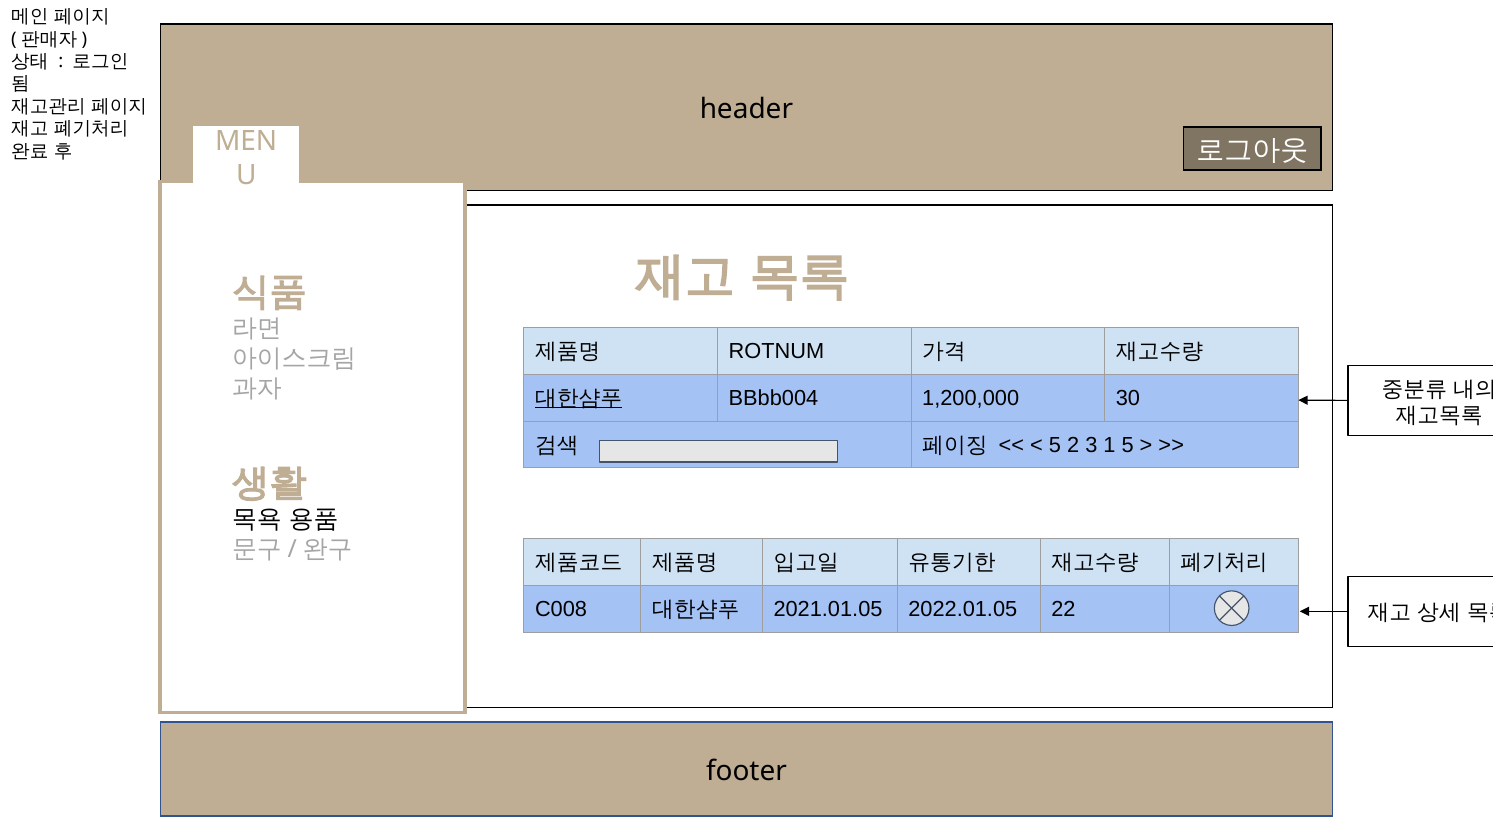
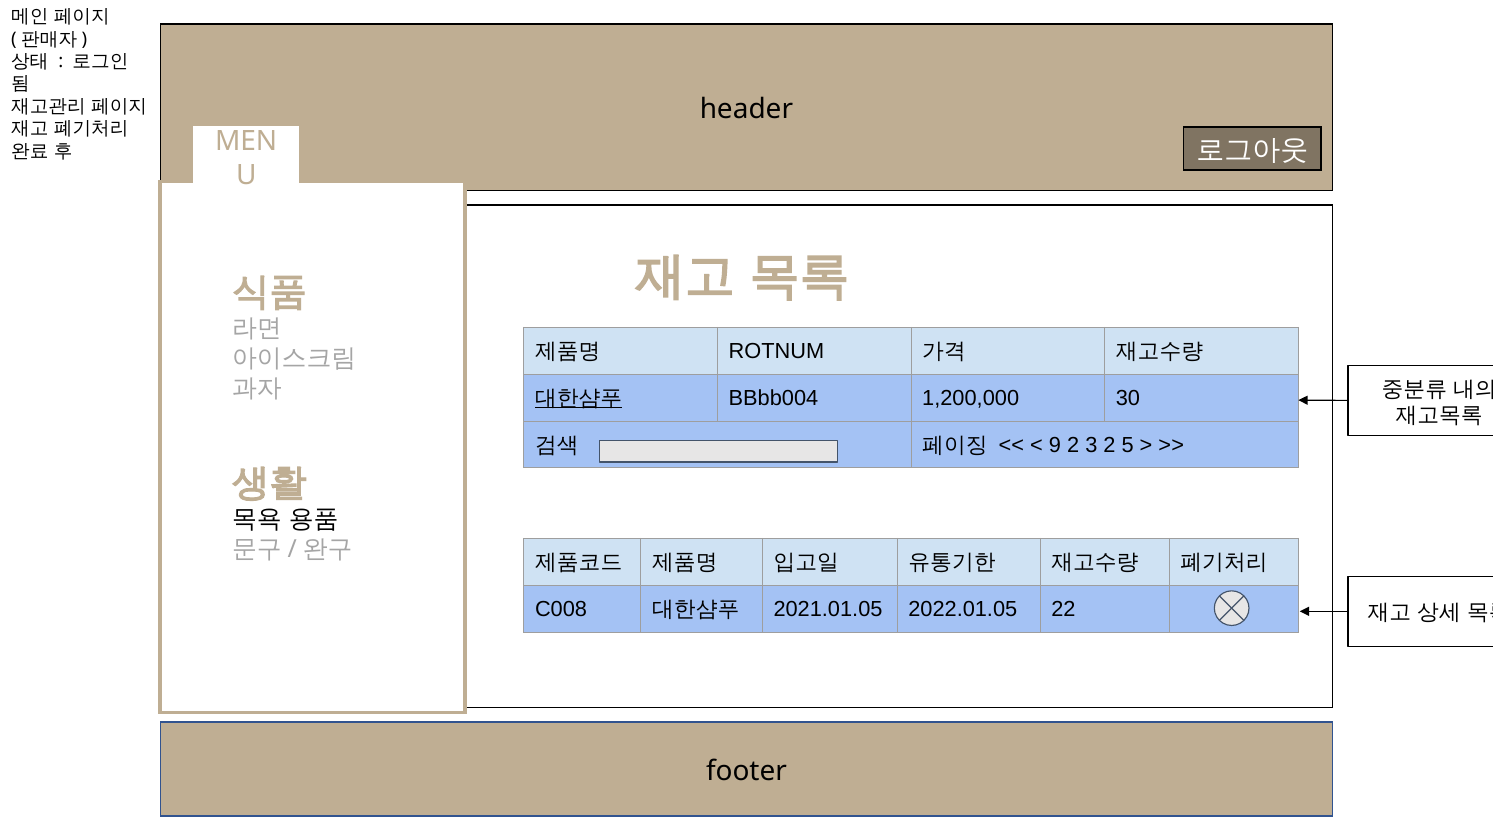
5: 5 -> 9 (1055, 445)
3 1: 1 -> 2 (1109, 445)
